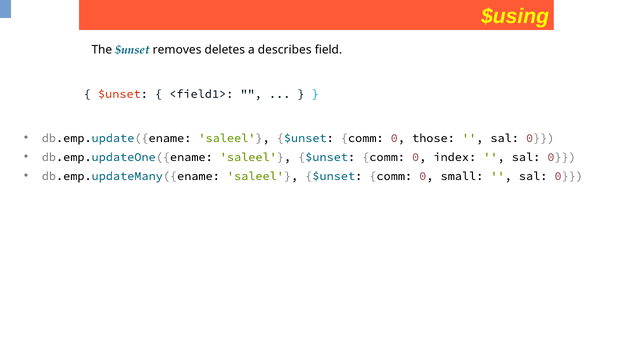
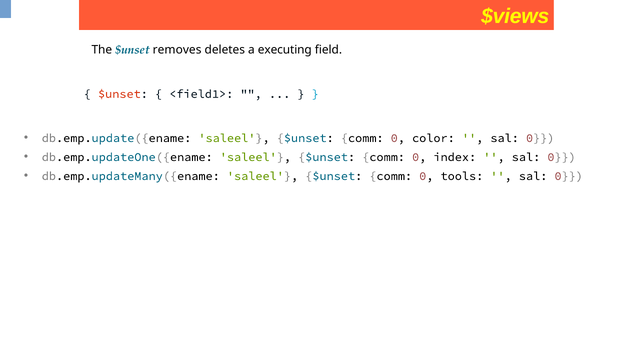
$using: $using -> $views (515, 16)
describes: describes -> executing (285, 50)
those: those -> color (433, 138)
small: small -> tools (462, 176)
